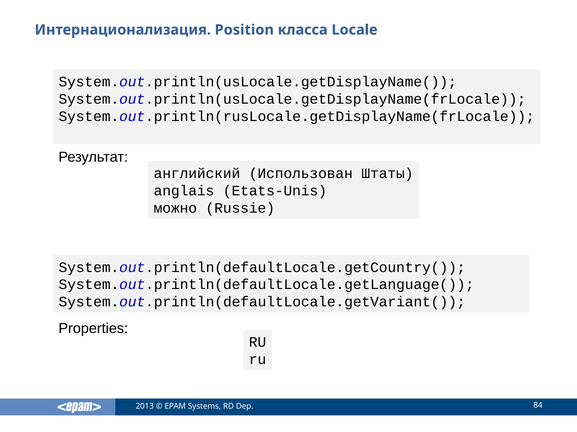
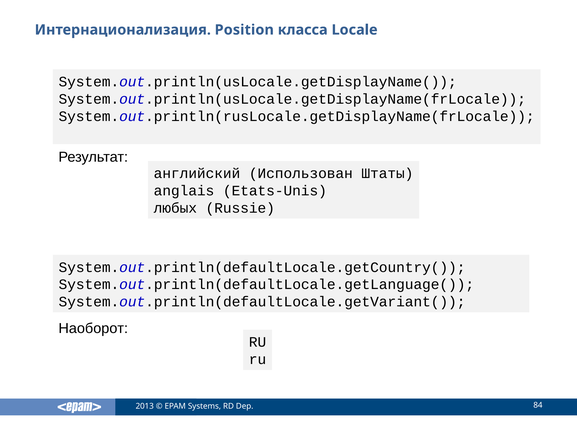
можно: можно -> любых (175, 208)
Properties: Properties -> Наоборот (93, 329)
